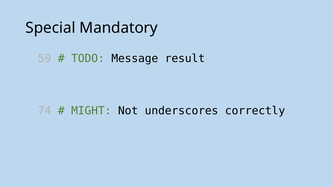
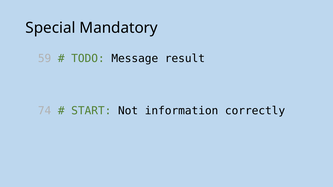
MIGHT: MIGHT -> START (91, 111)
underscores: underscores -> information (182, 111)
